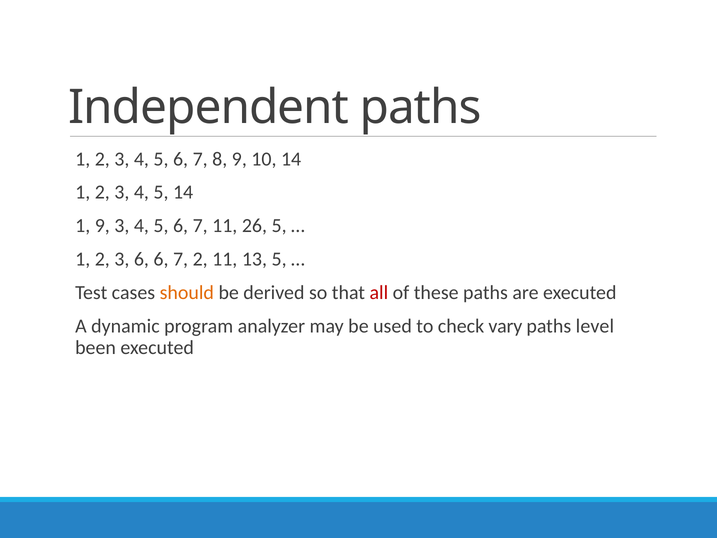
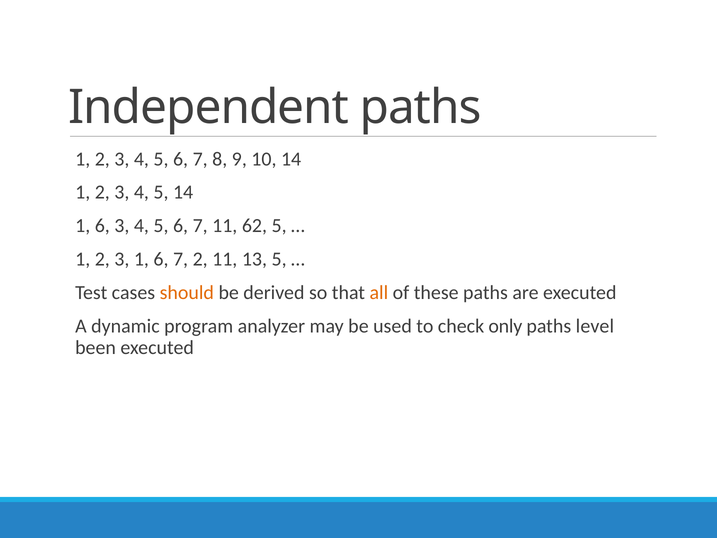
9: 9 -> 6 (102, 226)
26: 26 -> 62 (254, 226)
3 6: 6 -> 1 (141, 259)
all colour: red -> orange (379, 293)
vary: vary -> only (505, 326)
